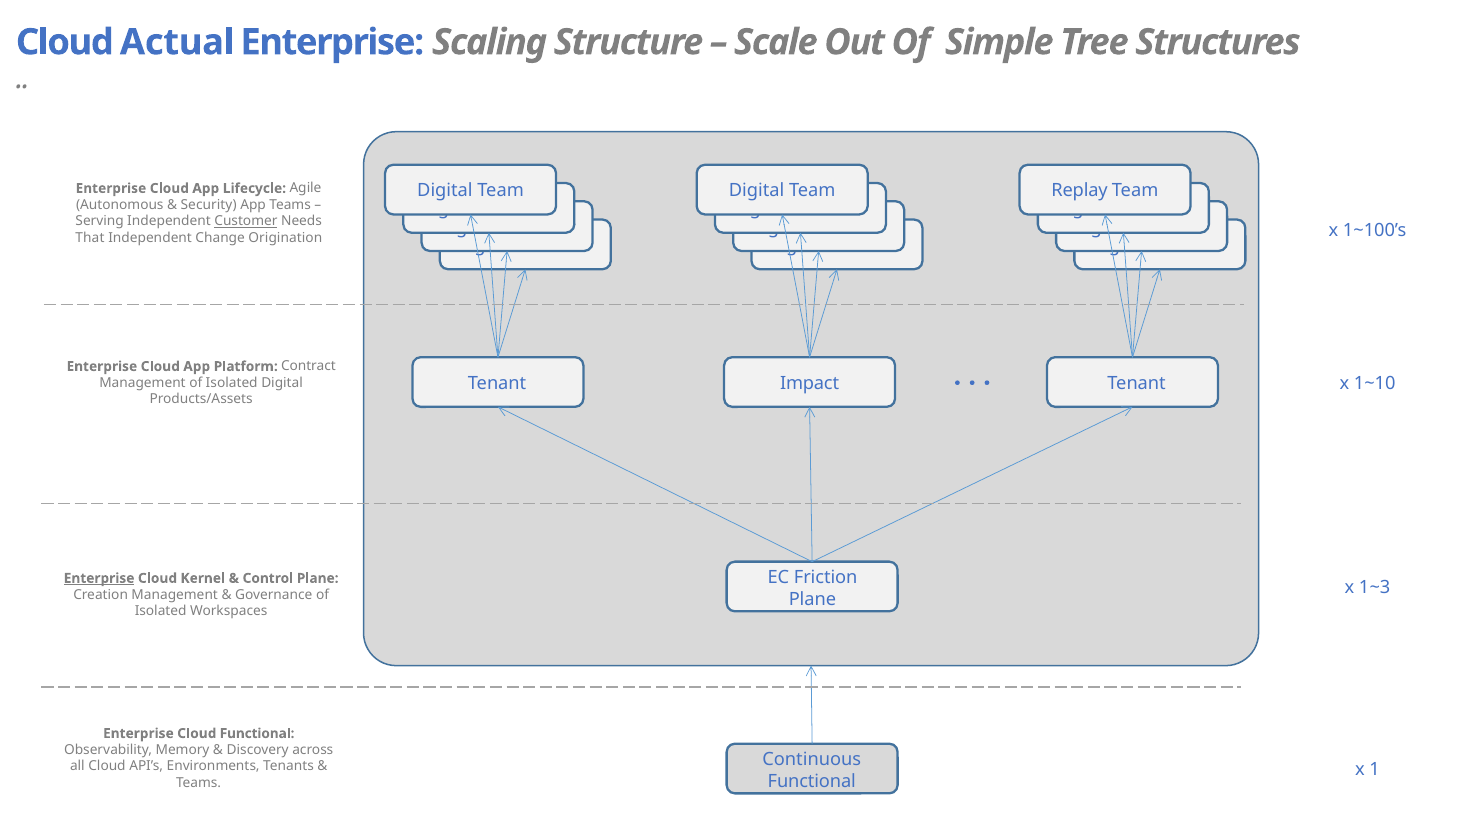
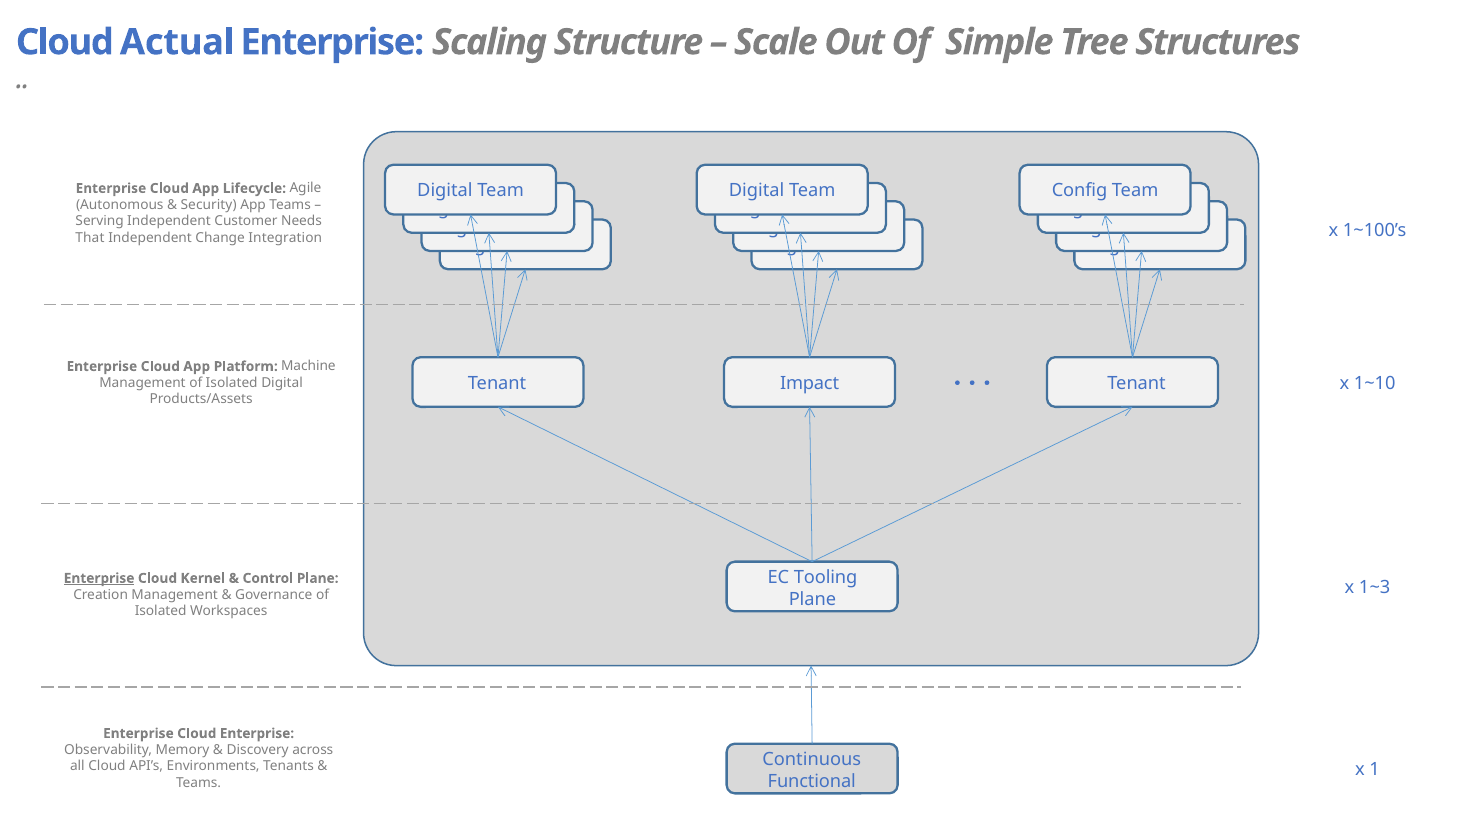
Replay: Replay -> Config (1080, 191)
Customer underline: present -> none (246, 221)
Origination: Origination -> Integration (285, 238)
Contract: Contract -> Machine (308, 366)
Friction: Friction -> Tooling (826, 577)
Cloud Functional: Functional -> Enterprise (257, 733)
